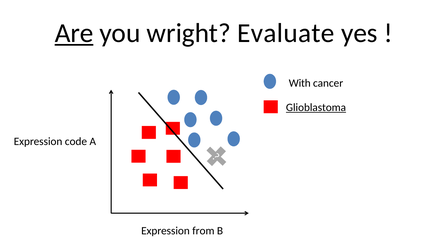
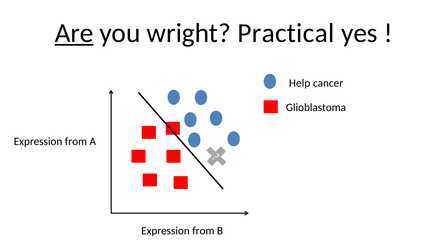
Evaluate: Evaluate -> Practical (286, 33)
With: With -> Help (300, 83)
Glioblastoma underline: present -> none (316, 107)
code: code -> from (76, 141)
